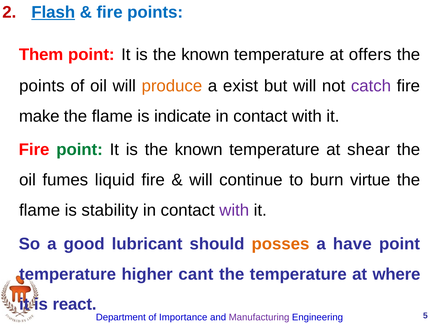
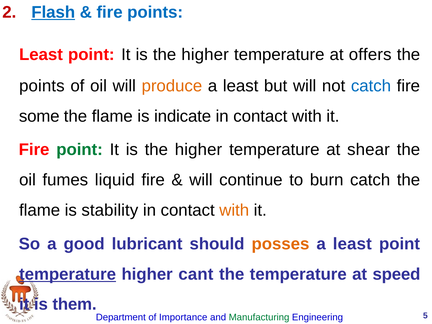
Them: Them -> Least (41, 55)
known: known -> higher (205, 55)
exist: exist -> least (241, 86)
catch colour: purple -> blue (371, 86)
make: make -> some (39, 116)
known: known -> higher (198, 150)
burn virtue: virtue -> catch (370, 180)
with colour: purple -> orange (234, 210)
have: have -> least (352, 244)
temperature underline: none -> present (68, 274)
where: where -> speed (396, 274)
react: react -> them (75, 304)
Manufacturing colour: purple -> green (259, 317)
